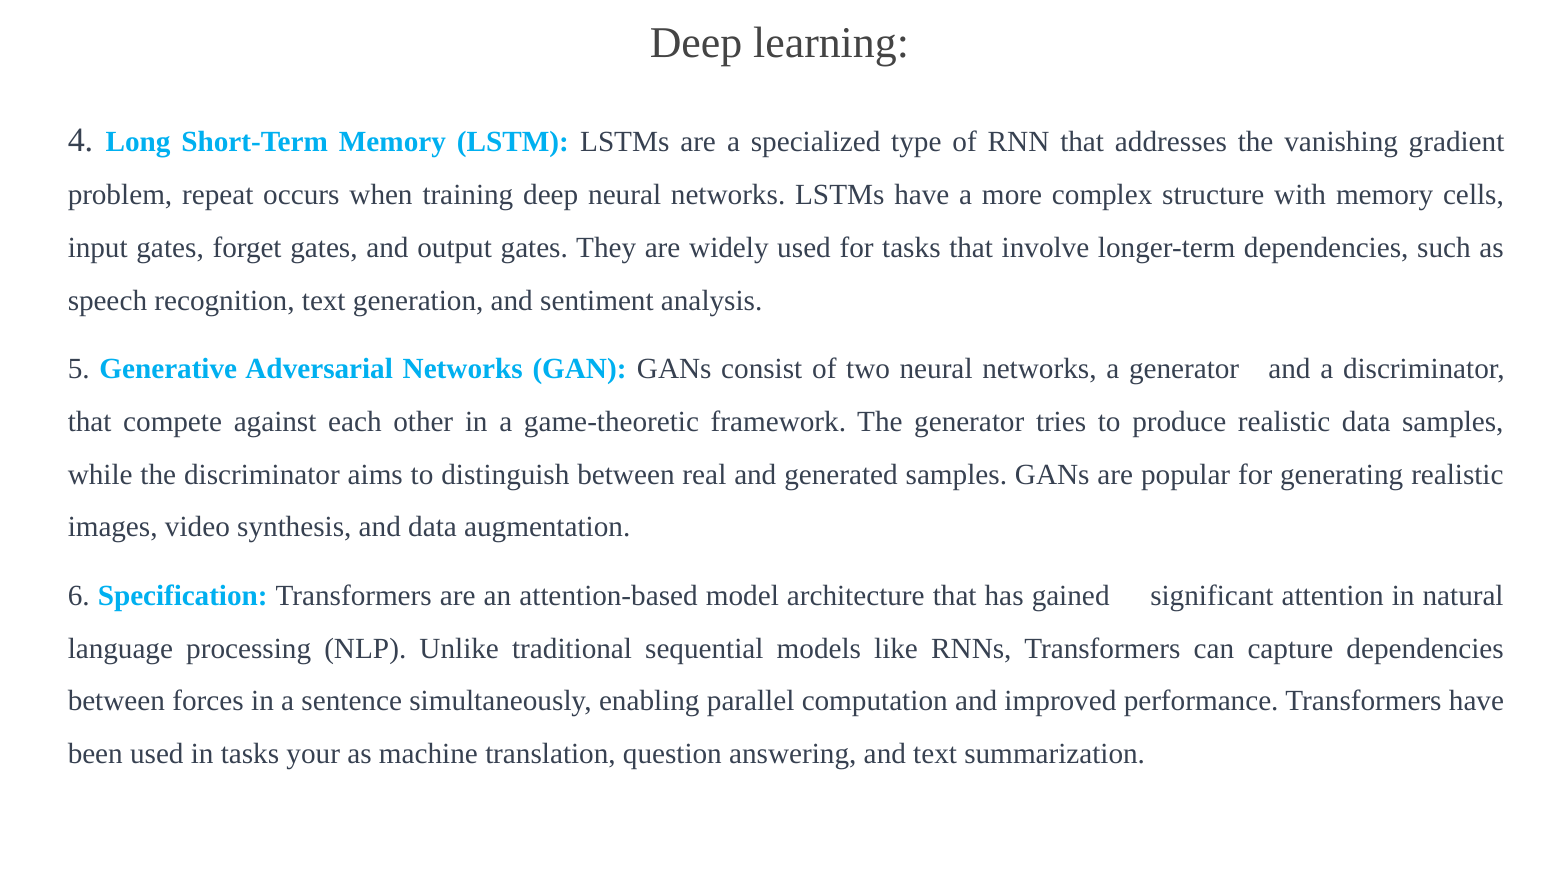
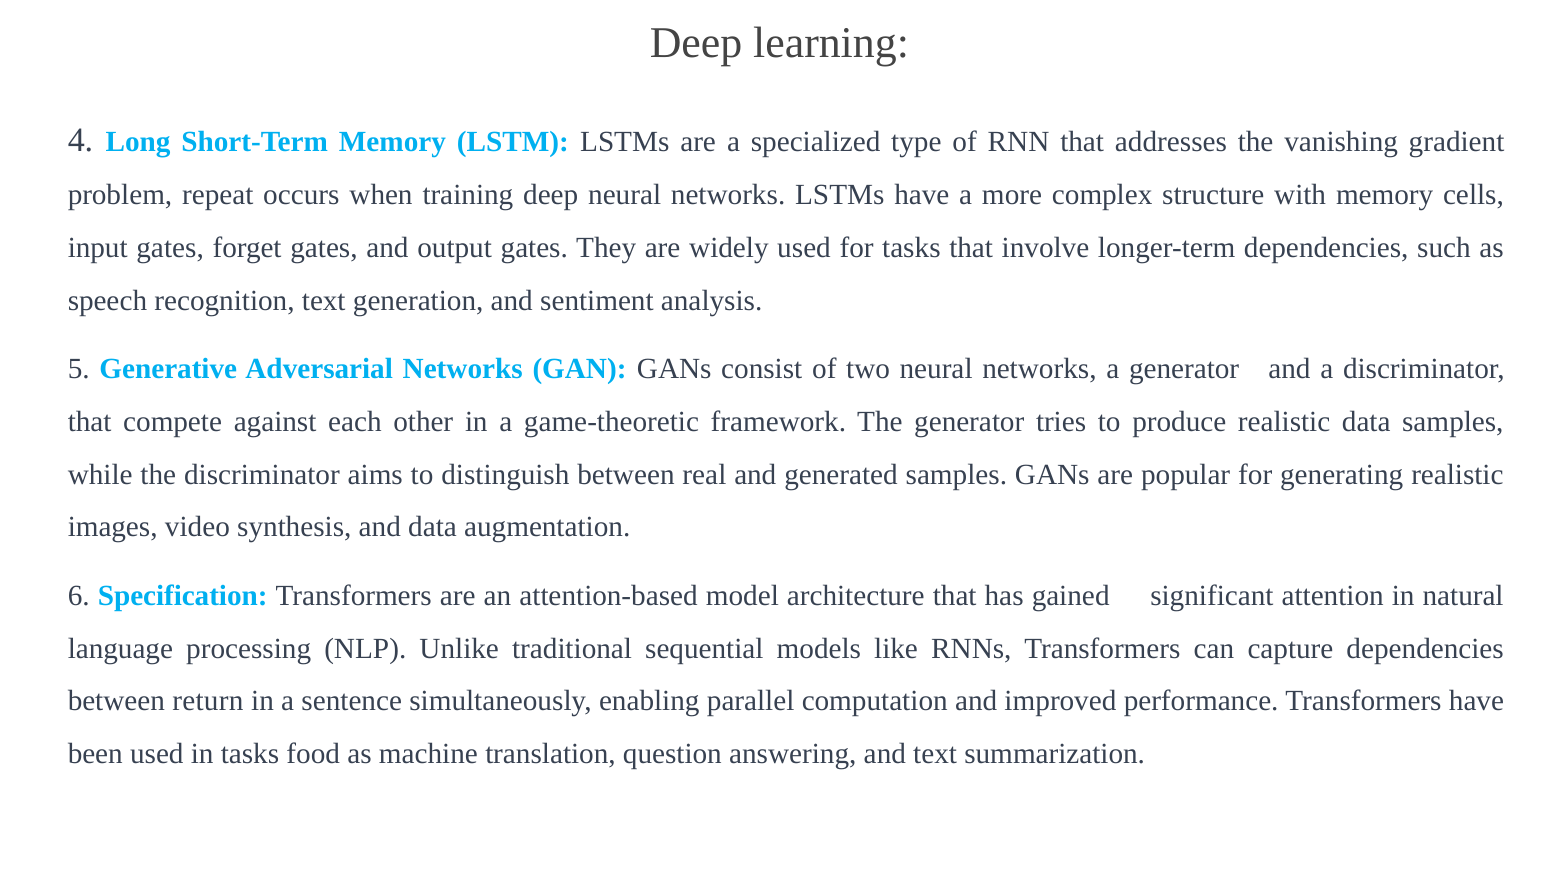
forces: forces -> return (208, 701)
your: your -> food (313, 754)
